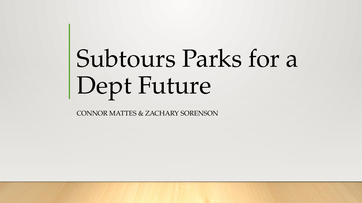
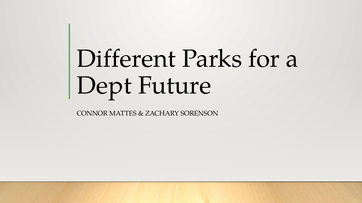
Subtours: Subtours -> Different (126, 59)
